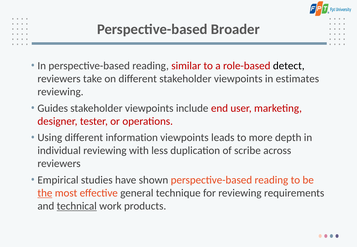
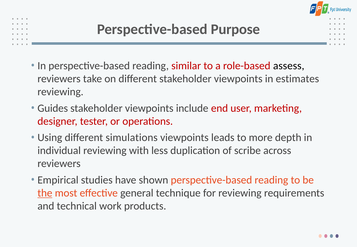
Broader: Broader -> Purpose (235, 29)
detect: detect -> assess (289, 66)
information: information -> simulations (132, 138)
technical underline: present -> none (77, 206)
